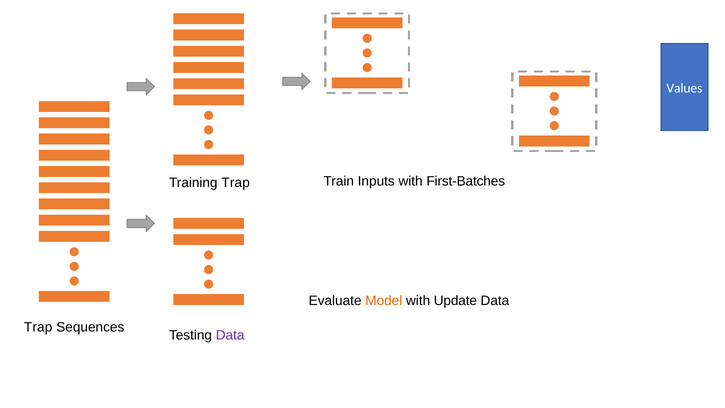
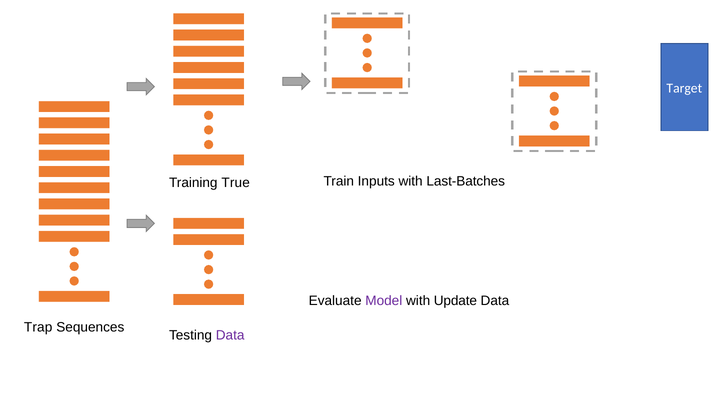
Values: Values -> Target (684, 88)
First-Batches: First-Batches -> Last-Batches (466, 181)
Training Trap: Trap -> True (236, 183)
Model colour: orange -> purple (384, 301)
